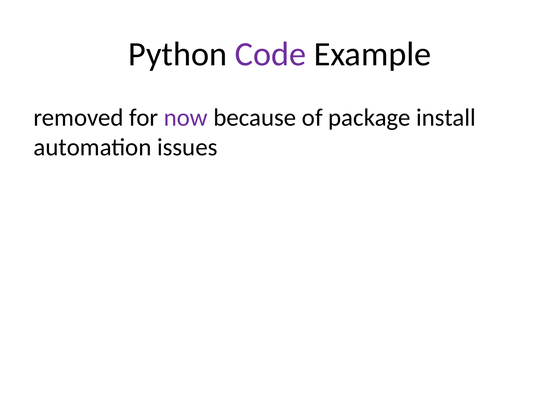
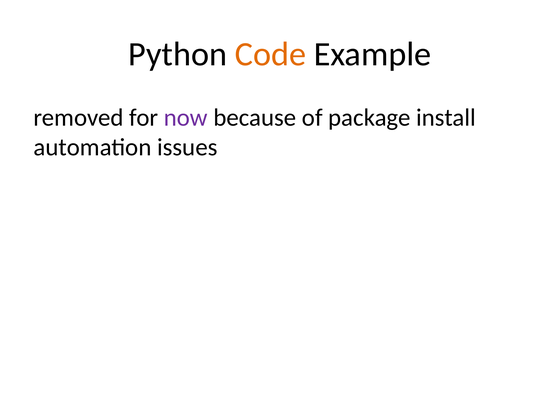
Code colour: purple -> orange (270, 54)
